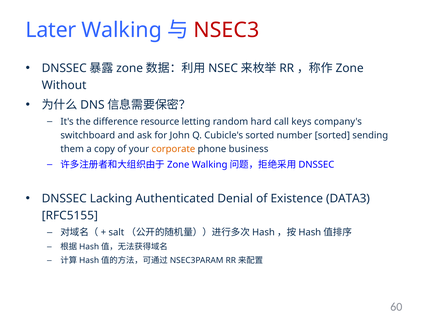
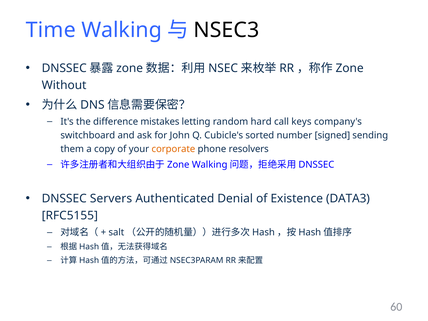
Later: Later -> Time (51, 30)
NSEC3 colour: red -> black (226, 30)
resource: resource -> mistakes (160, 122)
number sorted: sorted -> signed (332, 135)
business: business -> resolvers (249, 149)
Lacking: Lacking -> Servers (111, 198)
